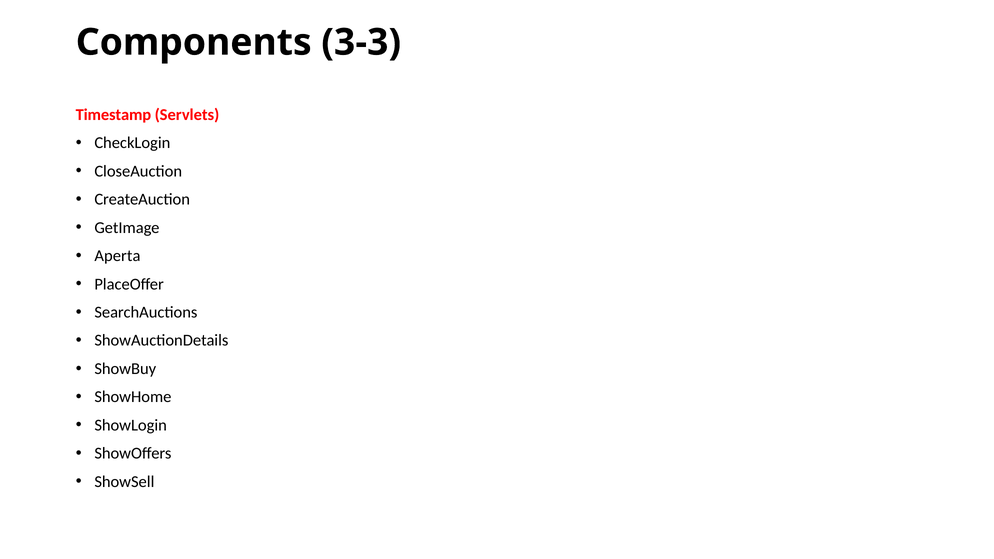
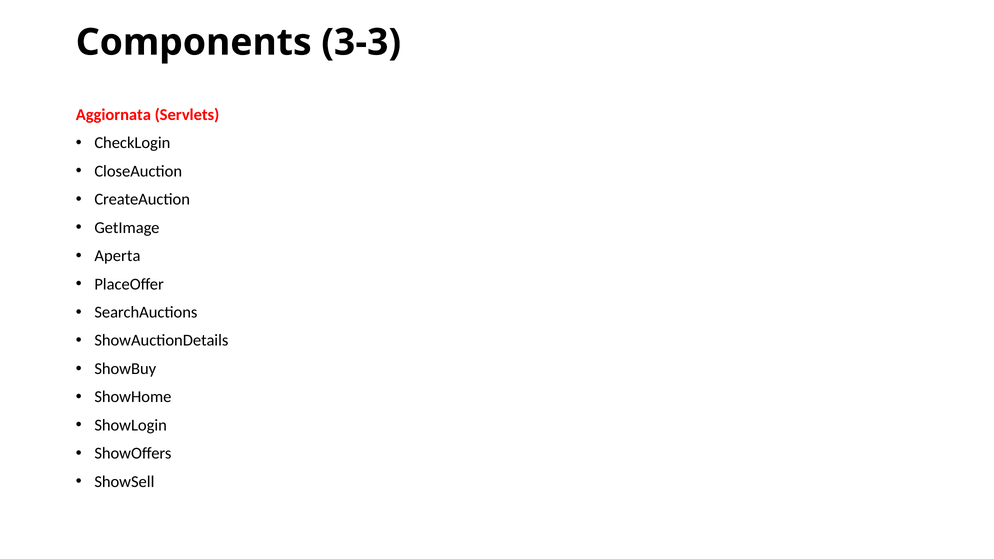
Timestamp: Timestamp -> Aggiornata (113, 115)
